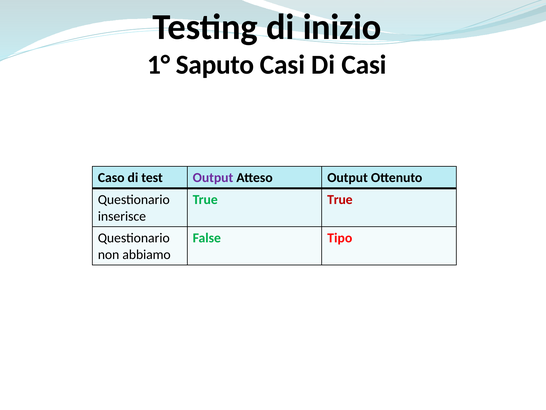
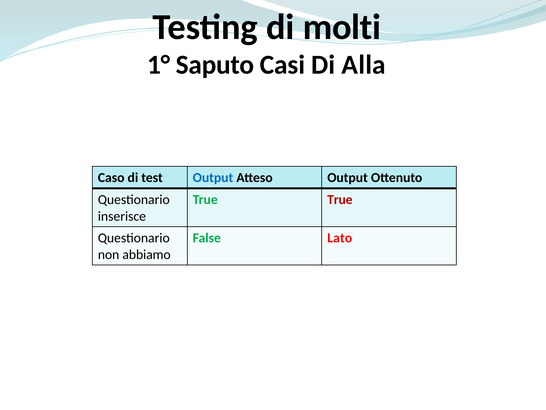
inizio: inizio -> molti (342, 27)
Di Casi: Casi -> Alla (364, 65)
Output colour: purple -> blue (213, 177)
Tipo: Tipo -> Lato (340, 238)
